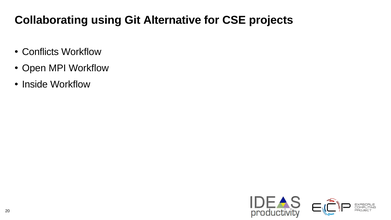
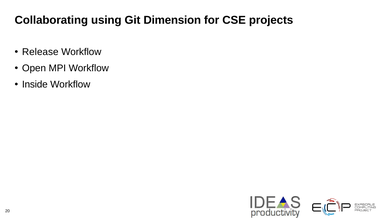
Alternative: Alternative -> Dimension (172, 20)
Conflicts: Conflicts -> Release (40, 52)
